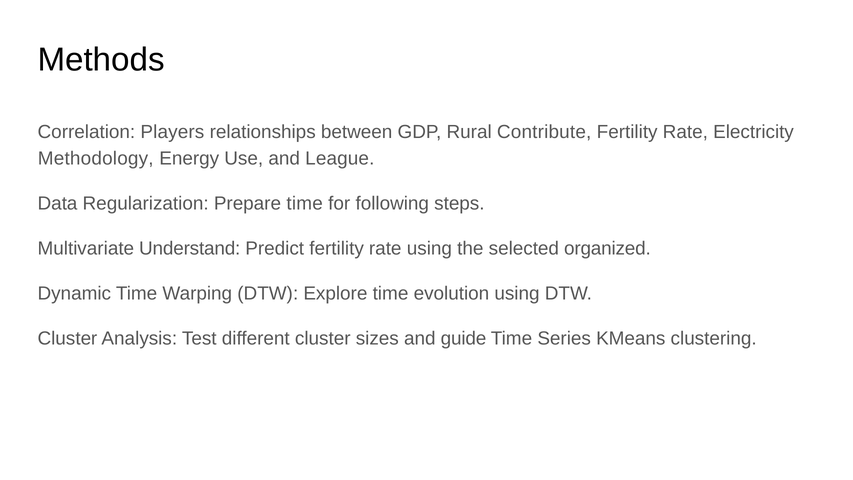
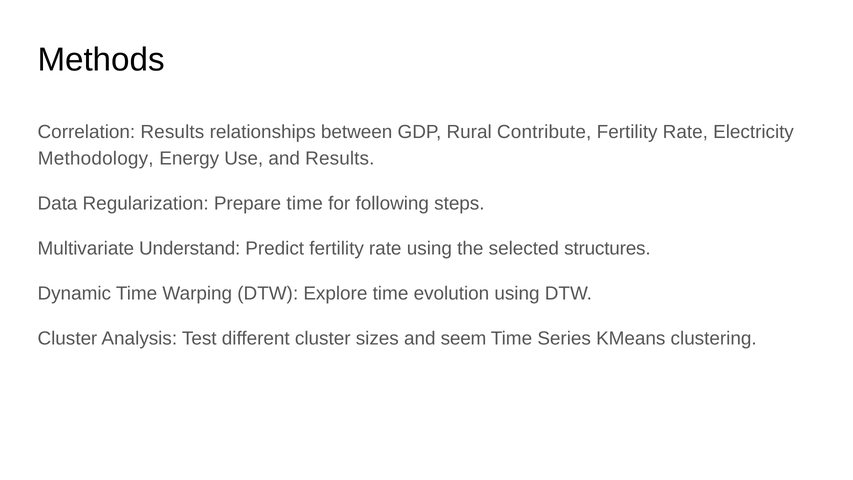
Correlation Players: Players -> Results (172, 132)
and League: League -> Results (340, 158)
organized: organized -> structures (607, 248)
guide: guide -> seem (464, 339)
